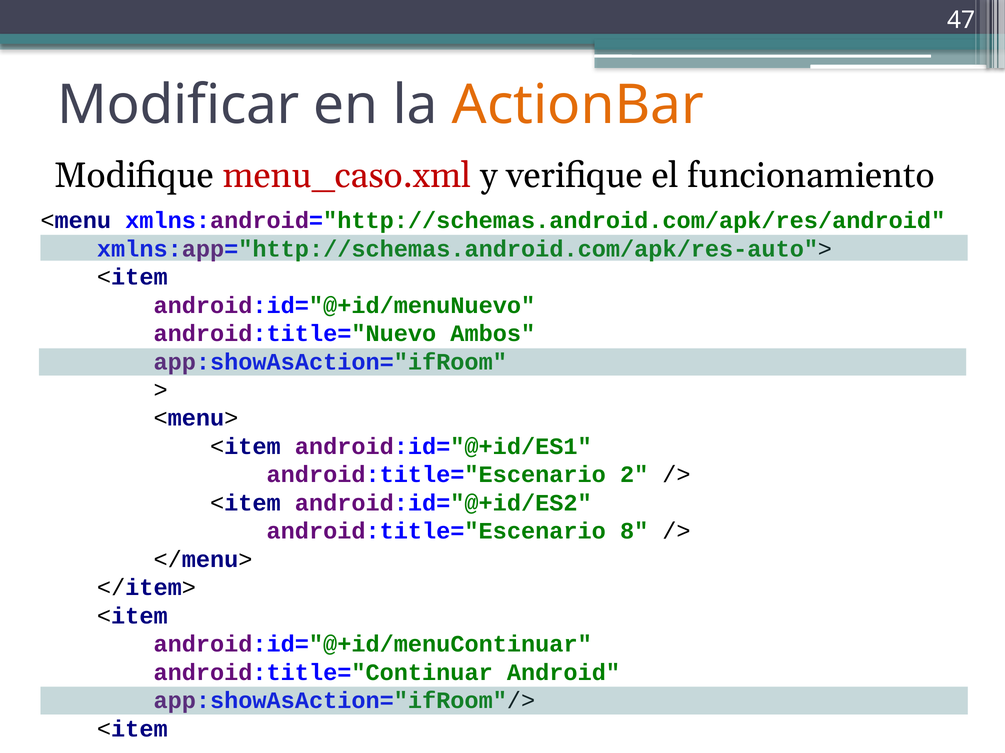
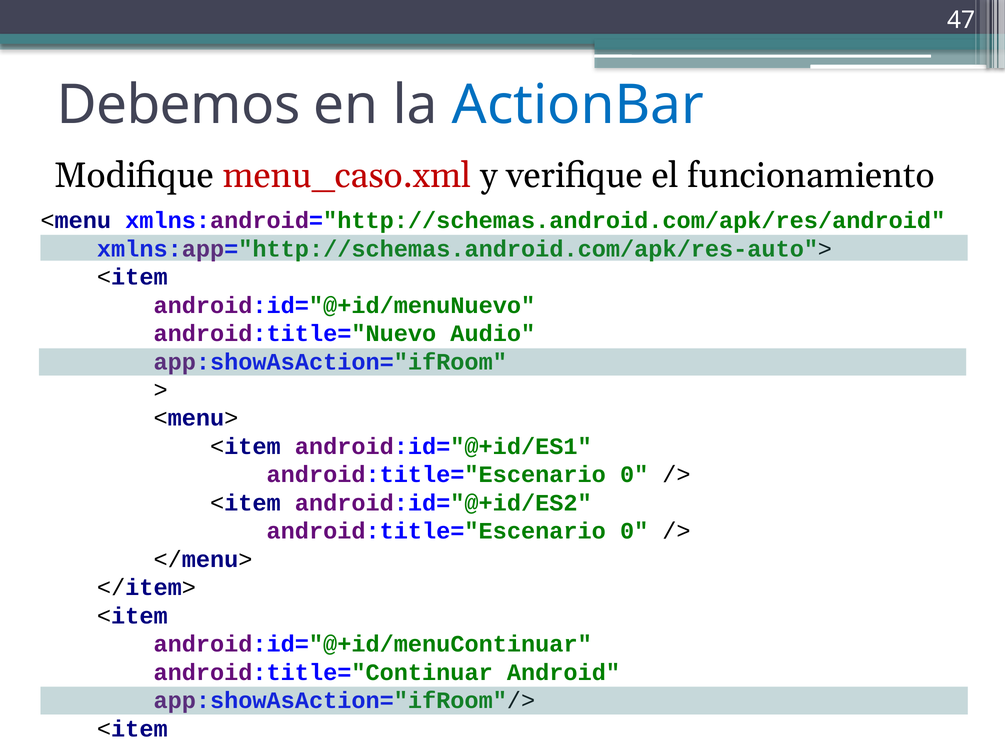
Modificar: Modificar -> Debemos (179, 105)
ActionBar colour: orange -> blue (578, 105)
Ambos: Ambos -> Audio (493, 334)
2: 2 -> 0 (634, 475)
8: 8 -> 0 (634, 532)
